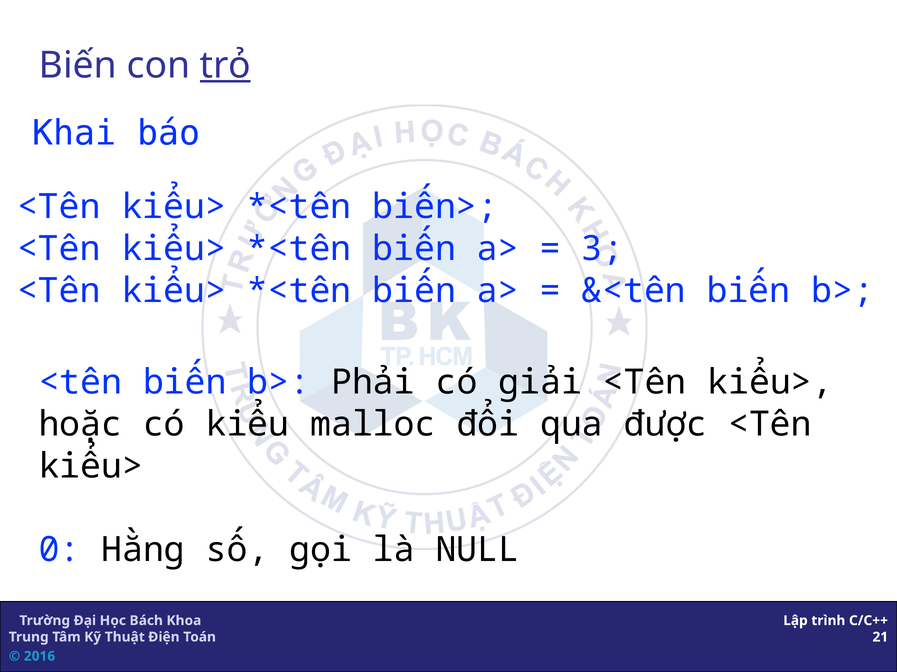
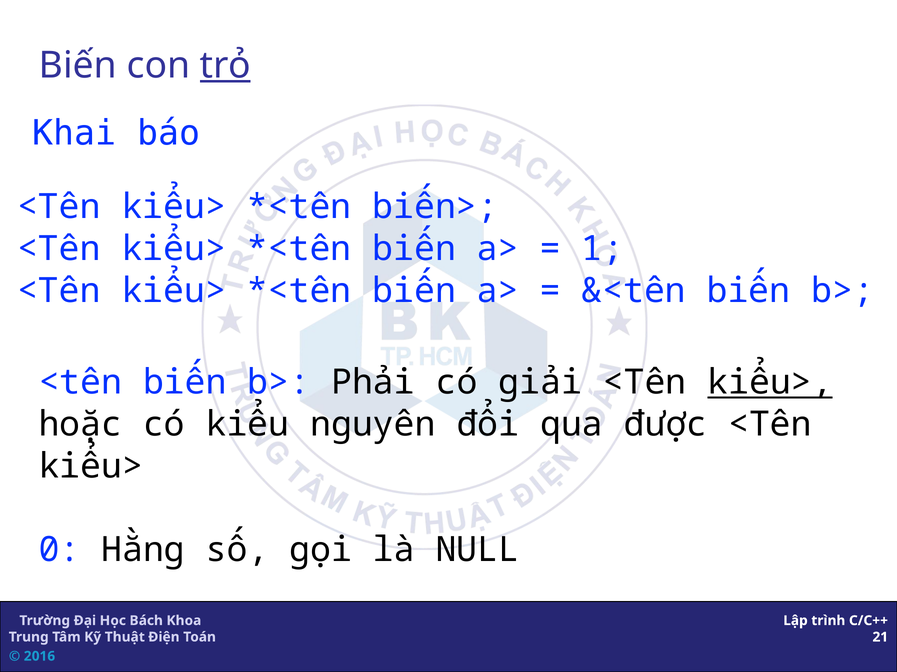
3: 3 -> 1 (602, 249)
kiểu> underline: none -> present (770, 383)
malloc: malloc -> nguyên (373, 425)
